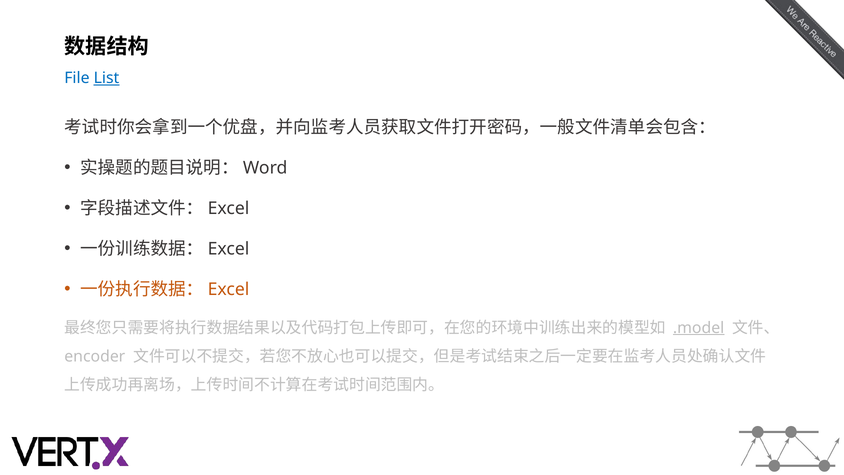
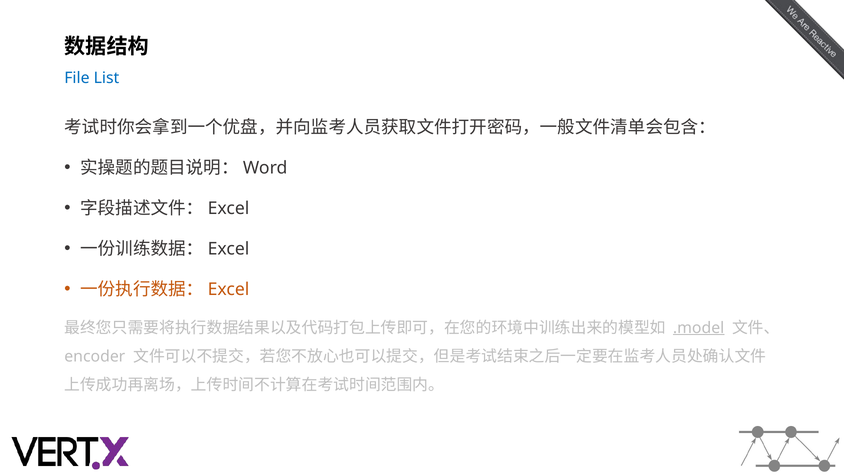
List underline: present -> none (106, 78)
